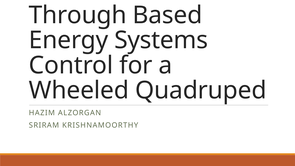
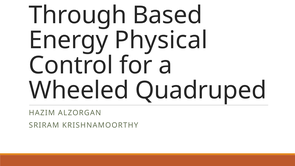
Systems: Systems -> Physical (161, 40)
